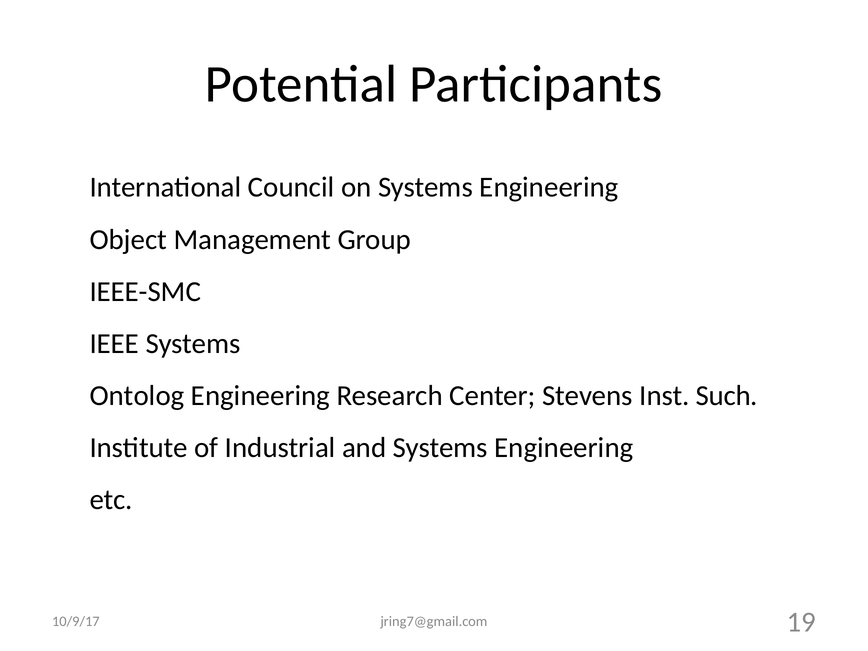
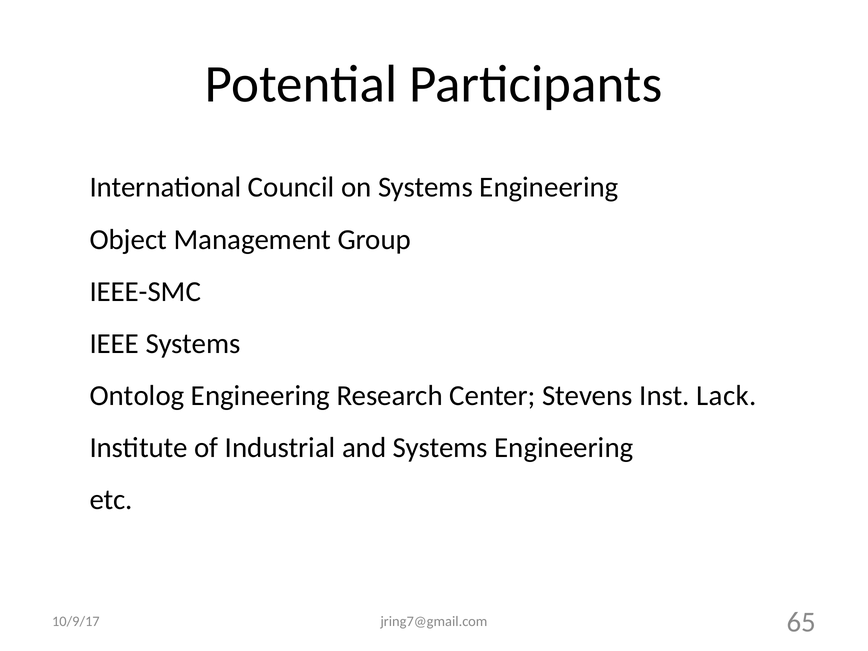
Such: Such -> Lack (726, 396)
19: 19 -> 65 (801, 622)
